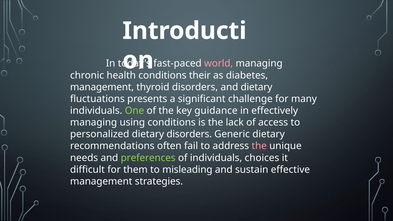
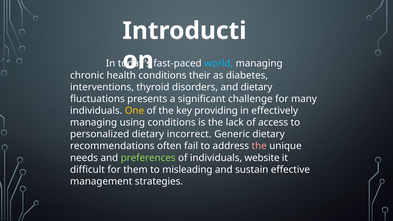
world colour: pink -> light blue (219, 63)
management: management -> interventions (102, 87)
One colour: light green -> yellow (134, 111)
guidance: guidance -> providing (216, 111)
dietary disorders: disorders -> incorrect (189, 134)
choices: choices -> website (262, 158)
